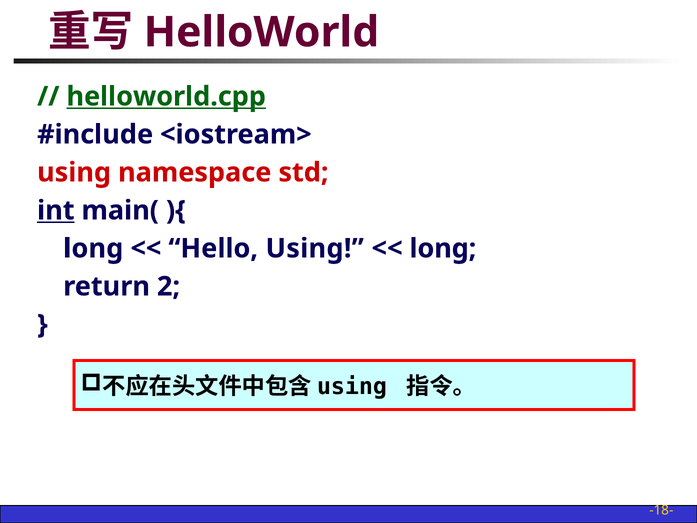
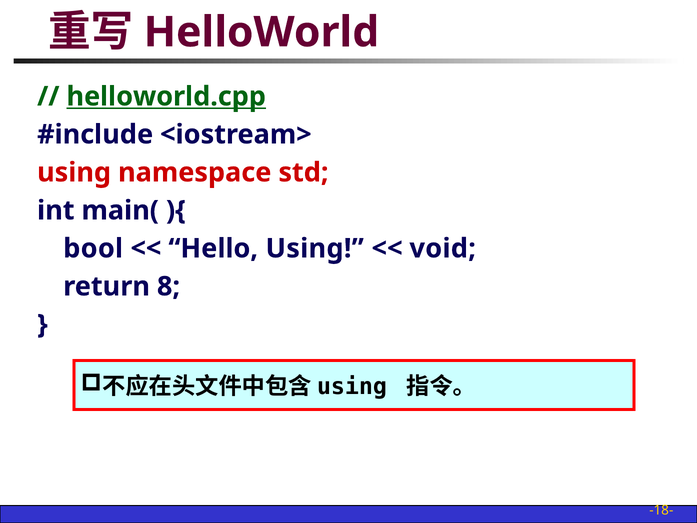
int underline: present -> none (56, 210)
long: long -> bool (93, 248)
long: long -> void (443, 248)
2: 2 -> 8 (169, 286)
